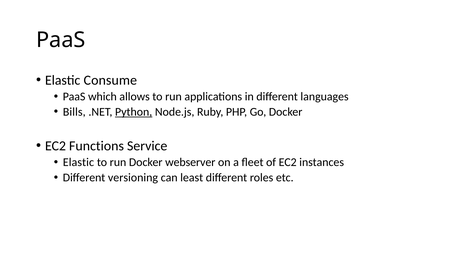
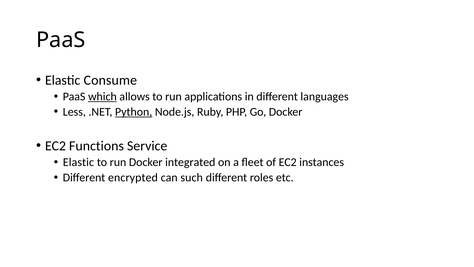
which underline: none -> present (102, 96)
Bills: Bills -> Less (74, 112)
webserver: webserver -> integrated (190, 162)
versioning: versioning -> encrypted (133, 177)
least: least -> such (192, 177)
